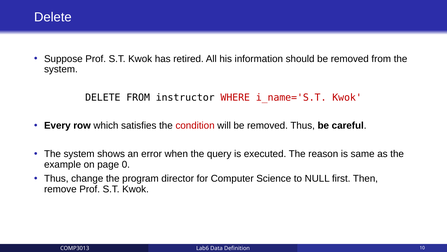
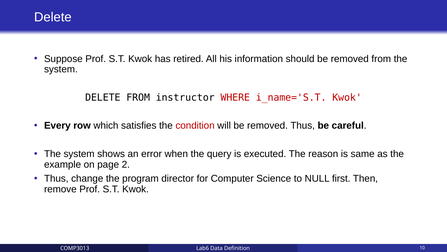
0: 0 -> 2 (126, 164)
